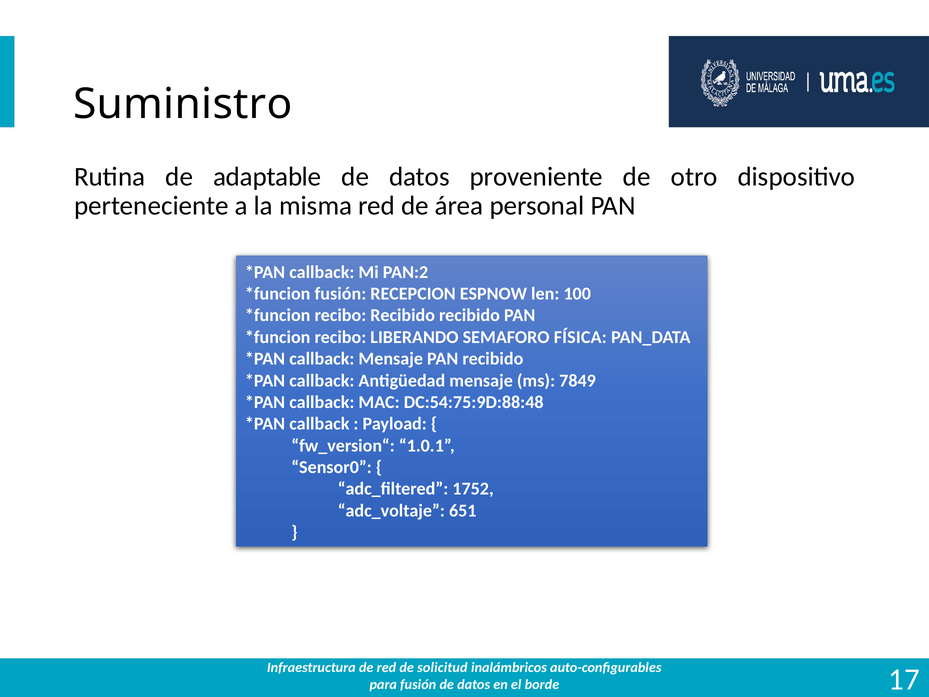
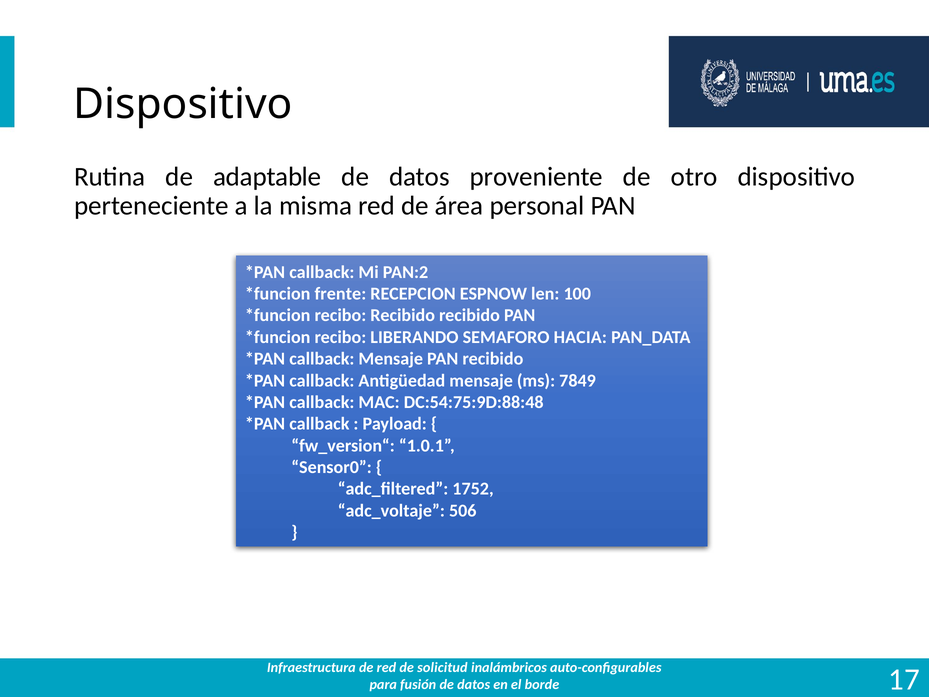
Suministro: Suministro -> Dispositivo (183, 104)
fusión: fusión -> frente (340, 294)
FÍSICA: FÍSICA -> HACIA (580, 337)
651: 651 -> 506 (463, 511)
